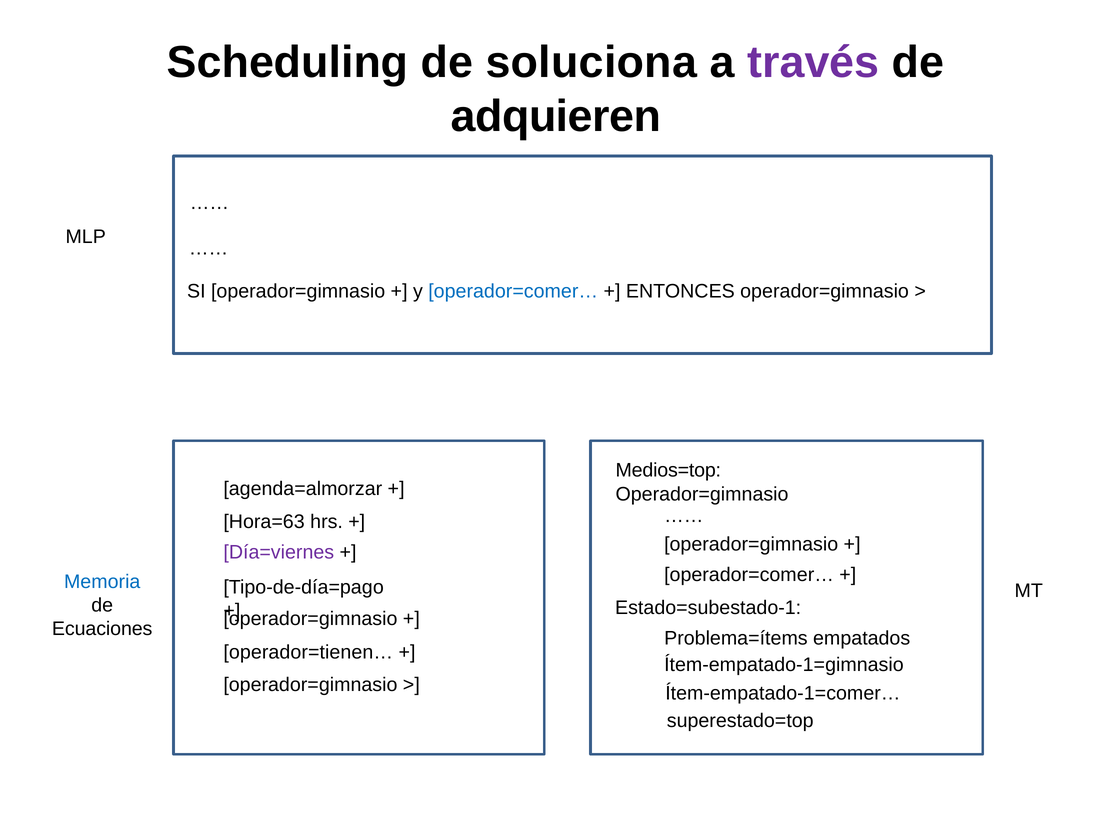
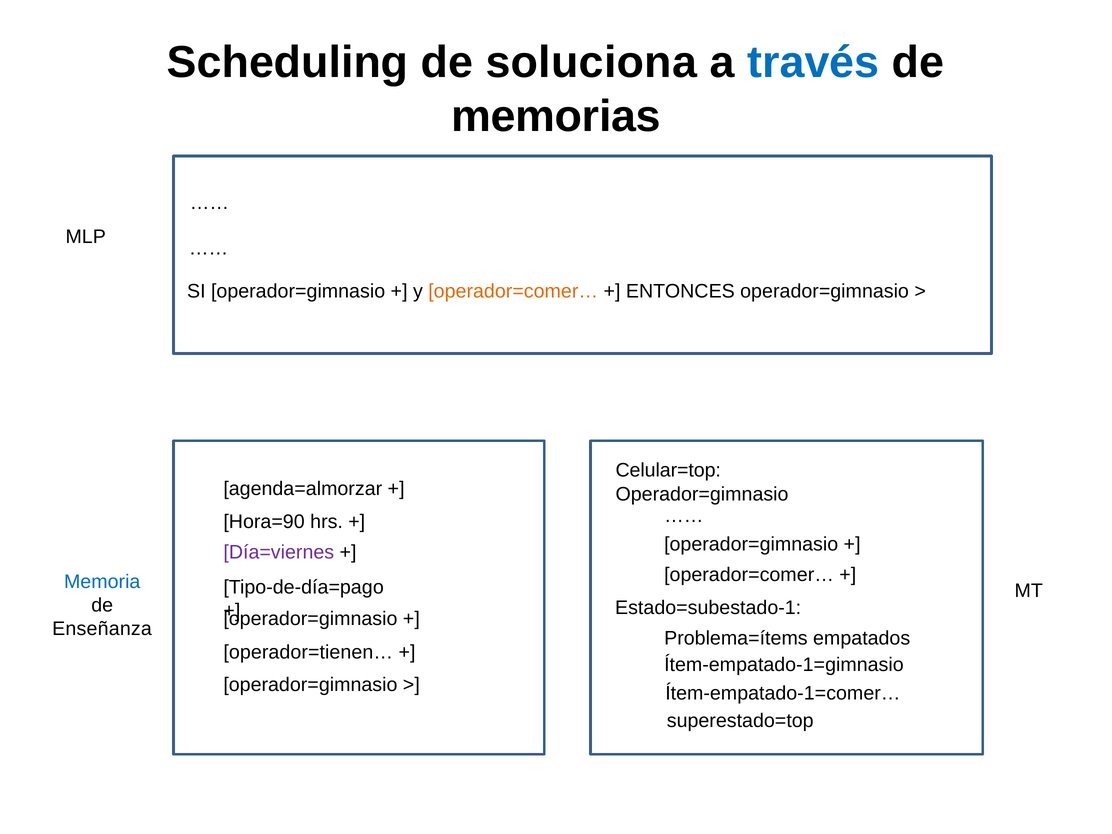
través colour: purple -> blue (813, 63)
adquieren: adquieren -> memorias (556, 116)
operador=comer… colour: blue -> orange (513, 291)
Medios=top: Medios=top -> Celular=top (668, 470)
Hora=63: Hora=63 -> Hora=90 (264, 522)
Ecuaciones: Ecuaciones -> Enseñanza (102, 629)
